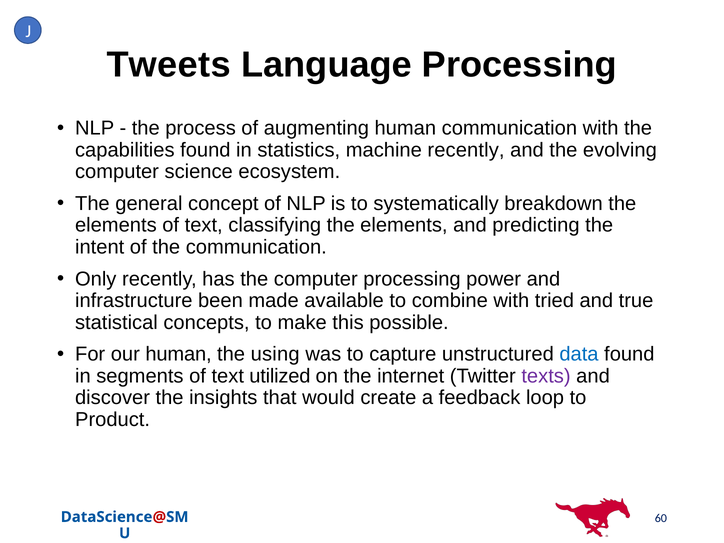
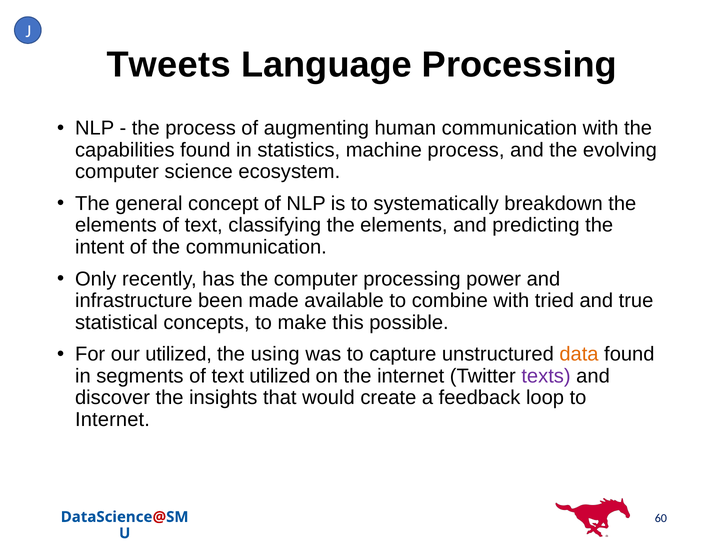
machine recently: recently -> process (466, 150)
our human: human -> utilized (179, 354)
data colour: blue -> orange (579, 354)
Product: Product -> Internet (112, 419)
